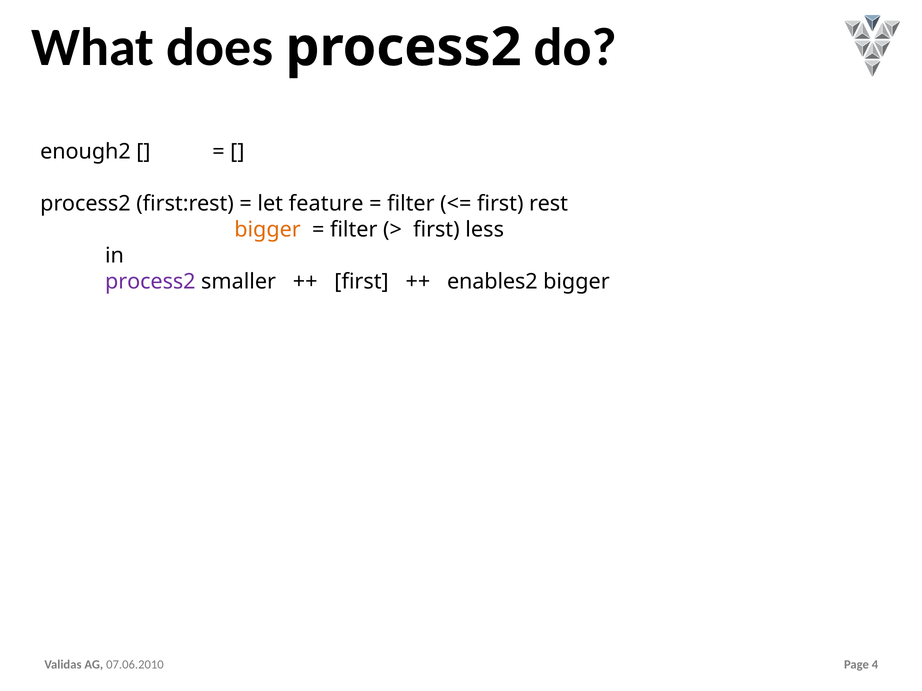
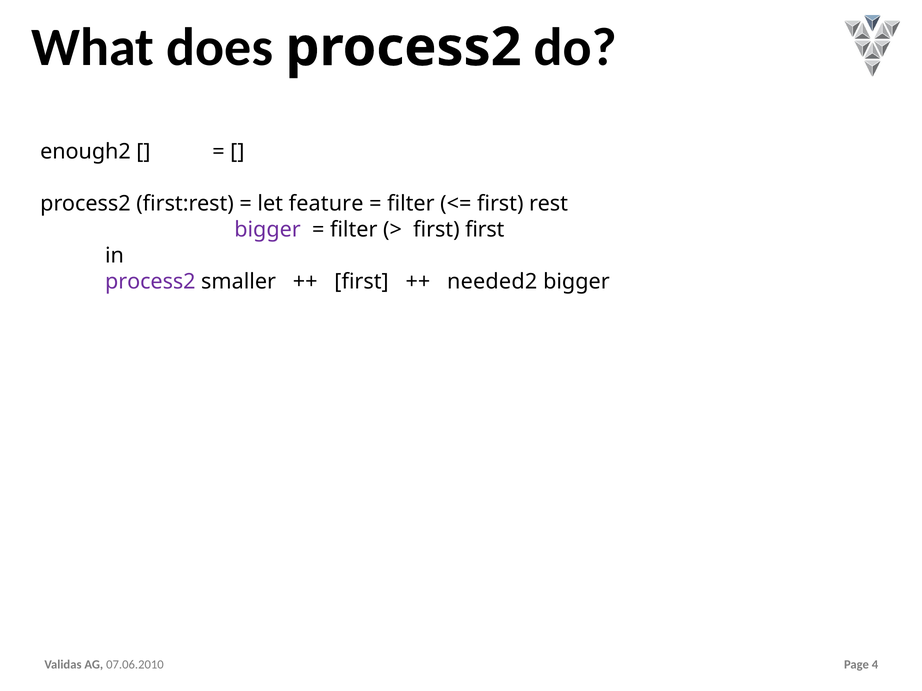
bigger colour: orange -> purple (268, 230)
first less: less -> first (485, 230)
enables2: enables2 -> needed2 (492, 282)
